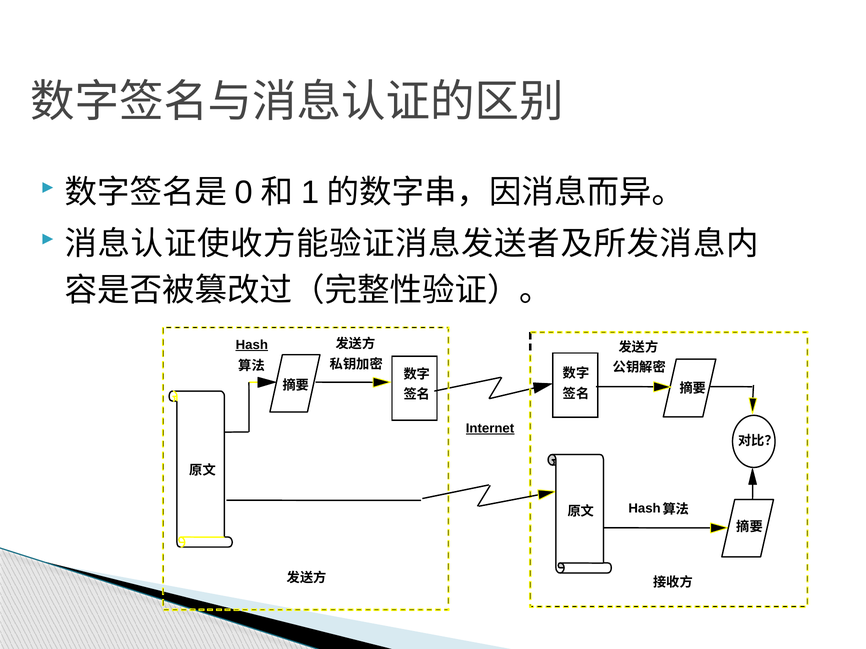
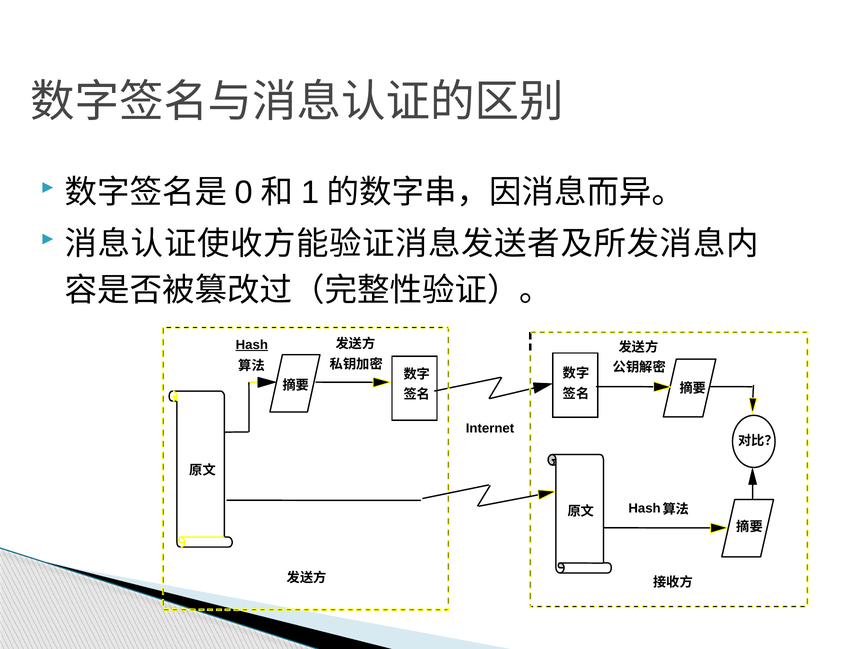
Internet underline: present -> none (490, 429)
